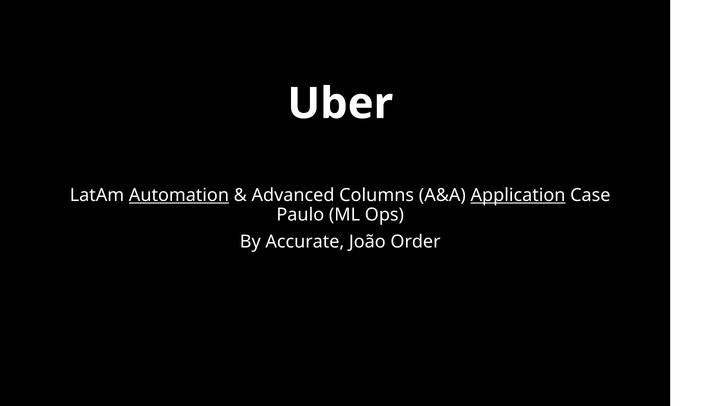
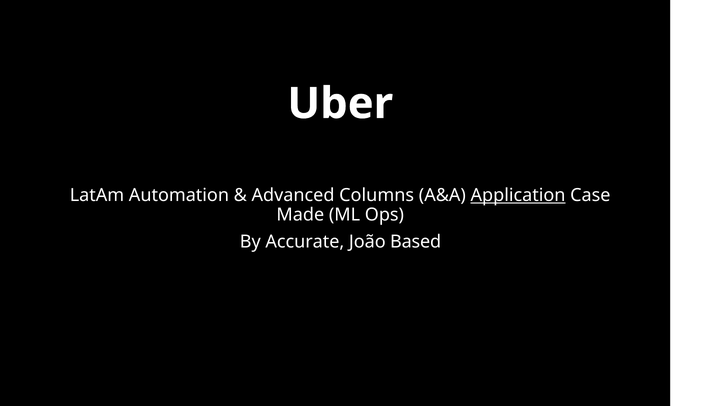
Automation underline: present -> none (179, 195)
Paulo: Paulo -> Made (300, 214)
Order: Order -> Based (416, 241)
